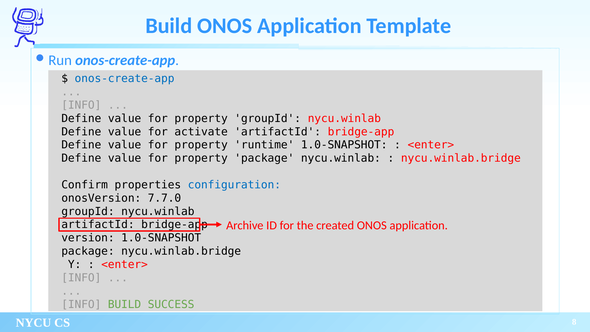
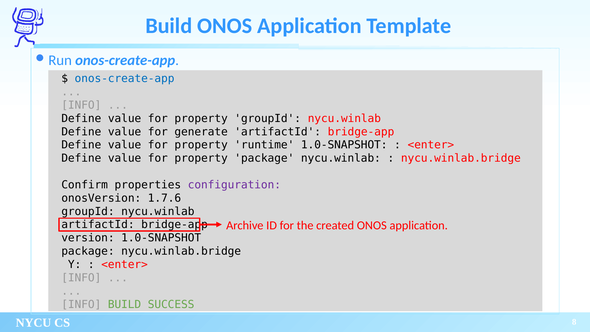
activate: activate -> generate (201, 132)
configuration colour: blue -> purple (234, 185)
7.7.0: 7.7.0 -> 1.7.6 (164, 198)
